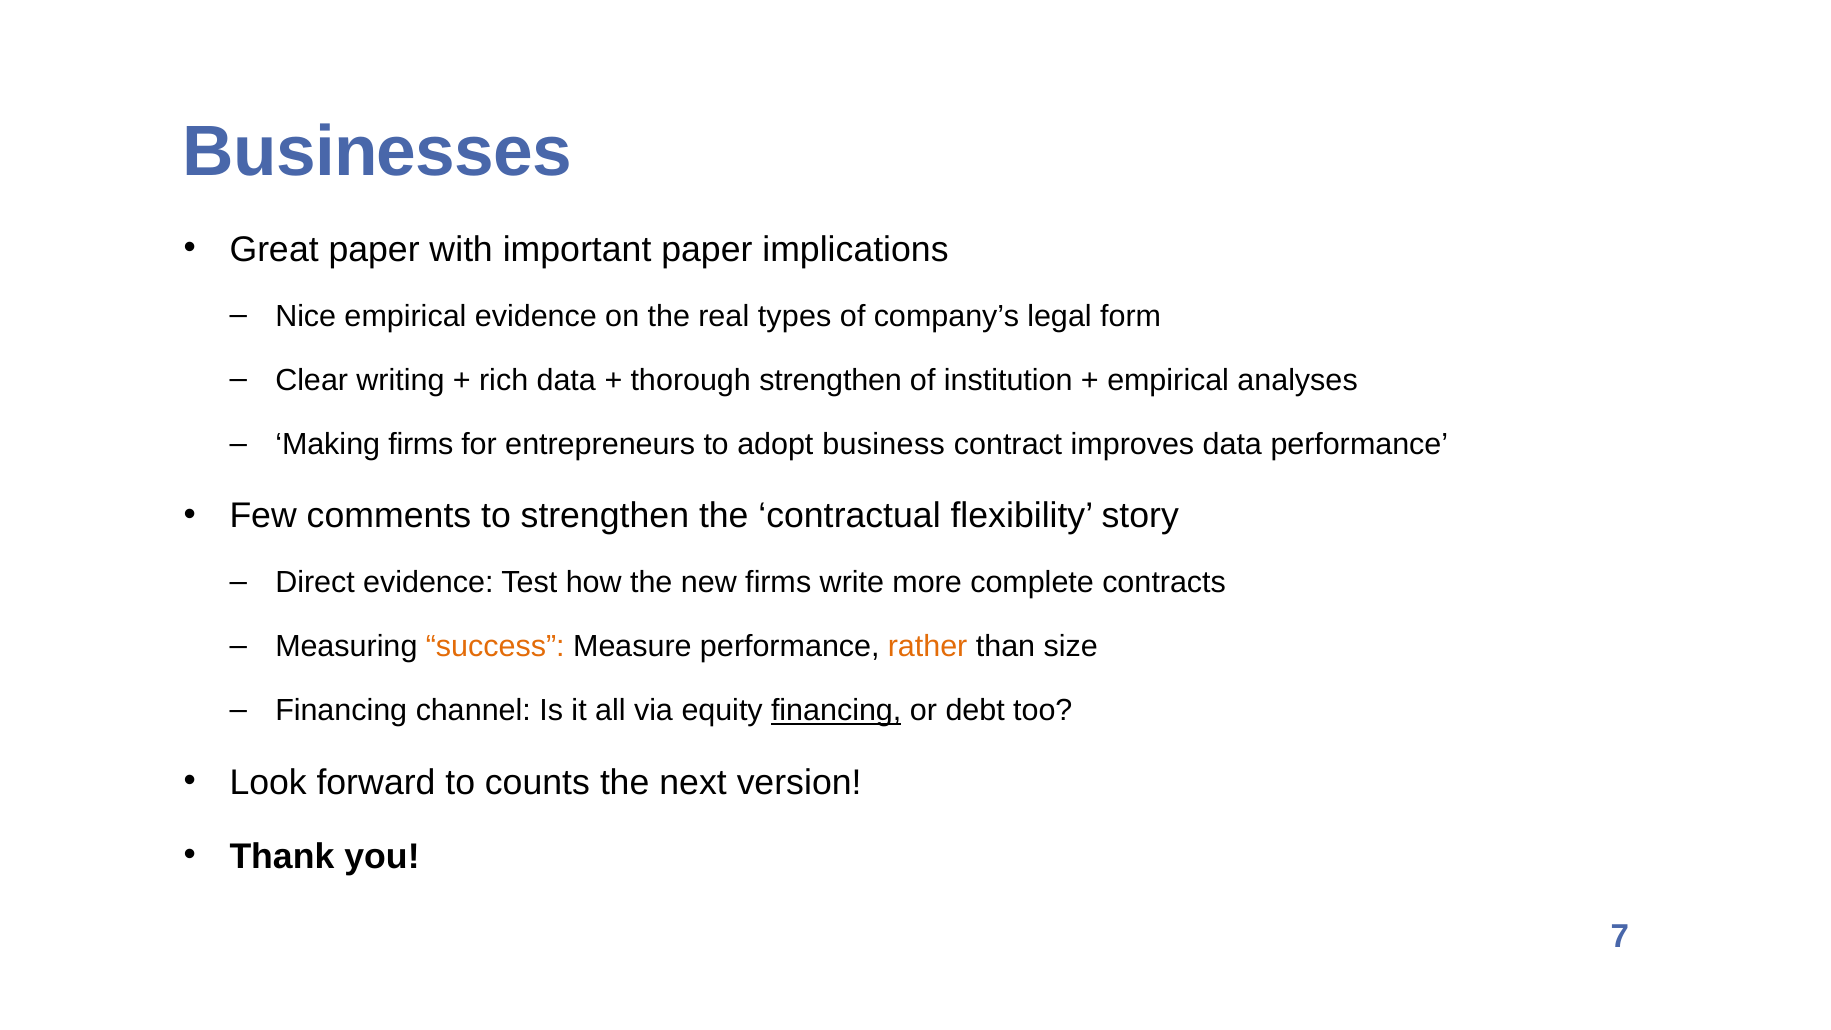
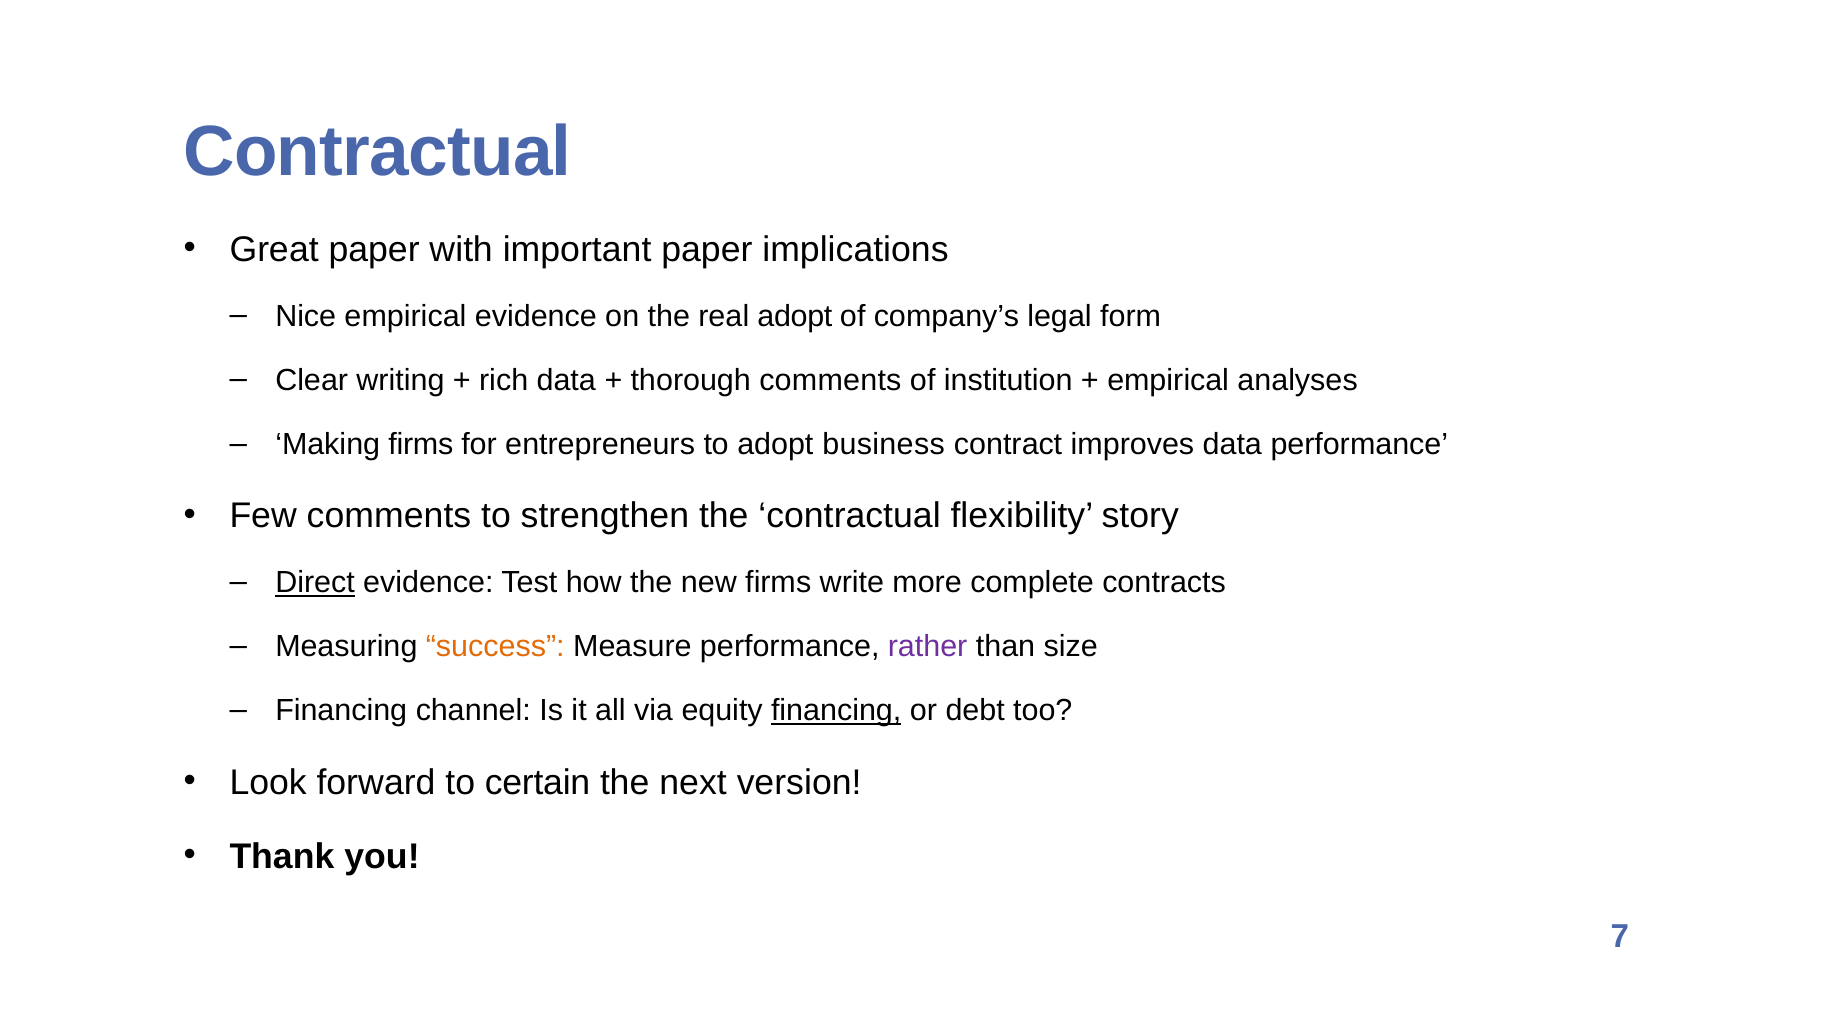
Businesses: Businesses -> Contractual (377, 152)
real types: types -> adopt (795, 316)
thorough strengthen: strengthen -> comments (830, 380)
Direct underline: none -> present (315, 583)
rather colour: orange -> purple (928, 647)
counts: counts -> certain (538, 782)
